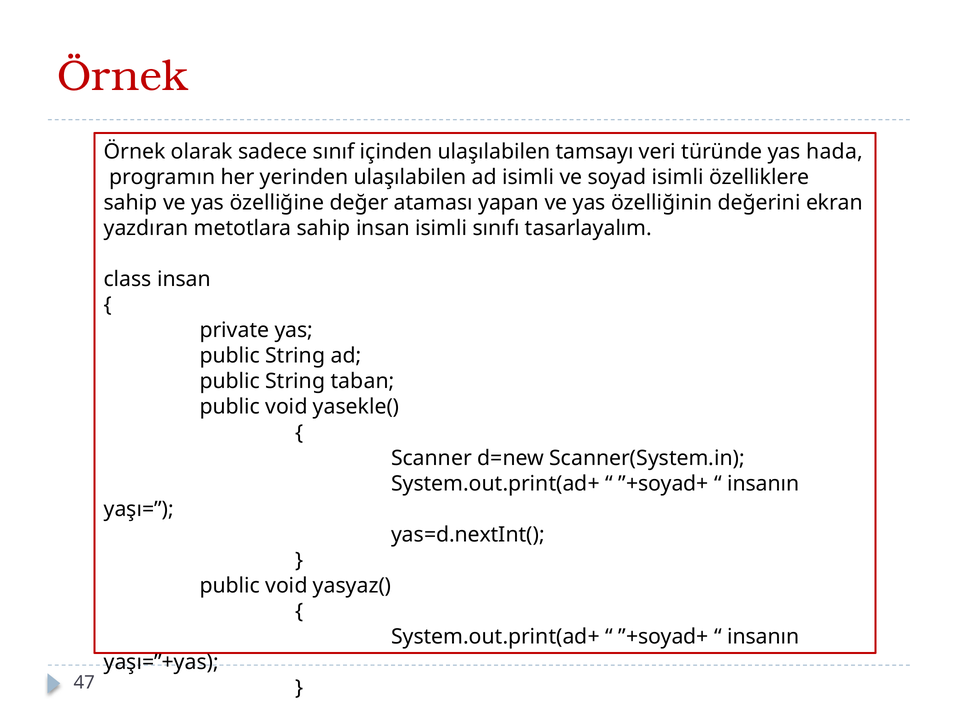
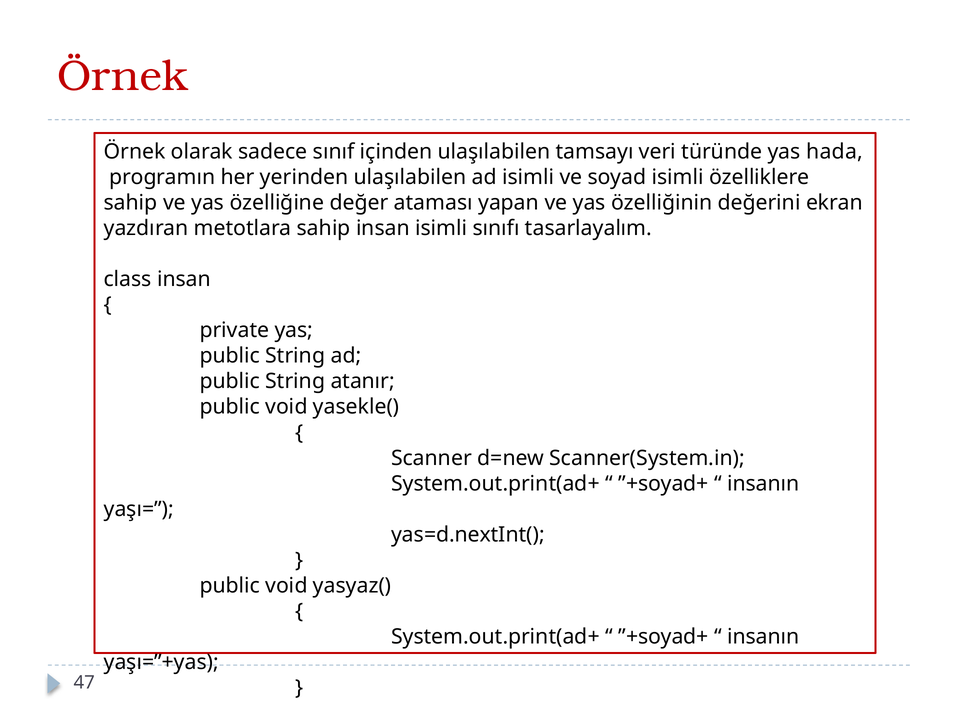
taban: taban -> atanır (363, 382)
